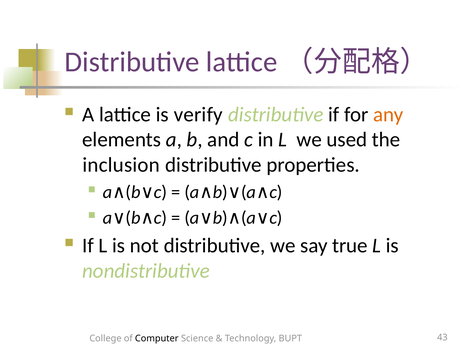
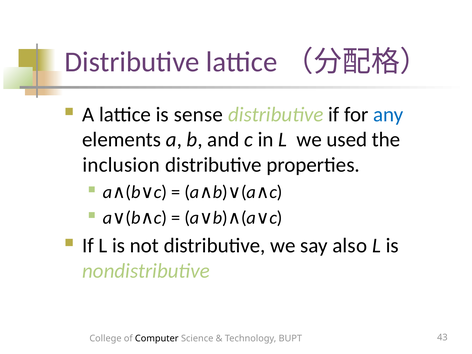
verify: verify -> sense (198, 114)
any colour: orange -> blue (388, 114)
true: true -> also (350, 246)
